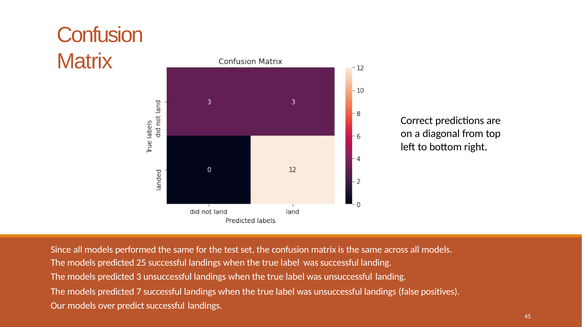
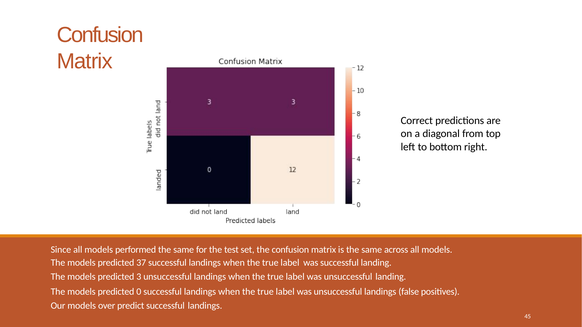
25: 25 -> 37 (141, 263)
7: 7 -> 0 (139, 292)
